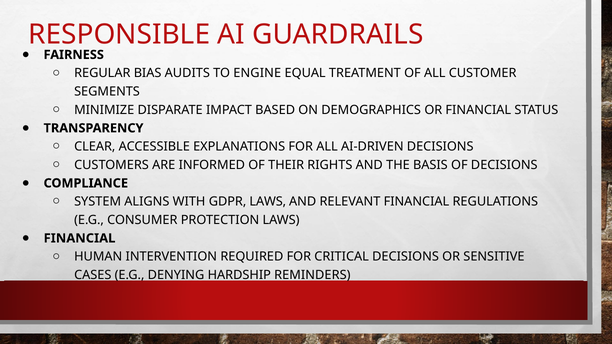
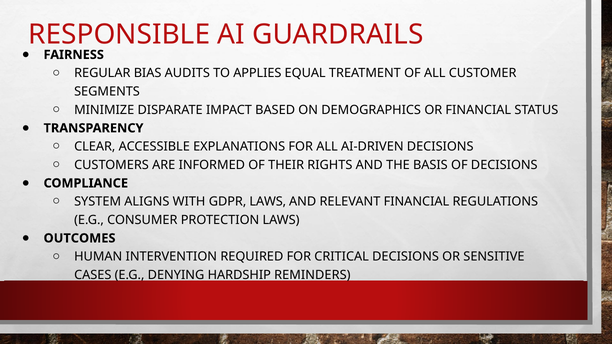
ENGINE: ENGINE -> APPLIES (257, 73)
FINANCIAL: FINANCIAL -> OUTCOMES (80, 238)
